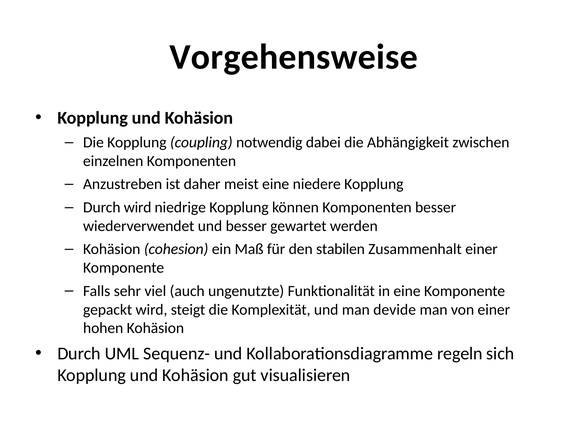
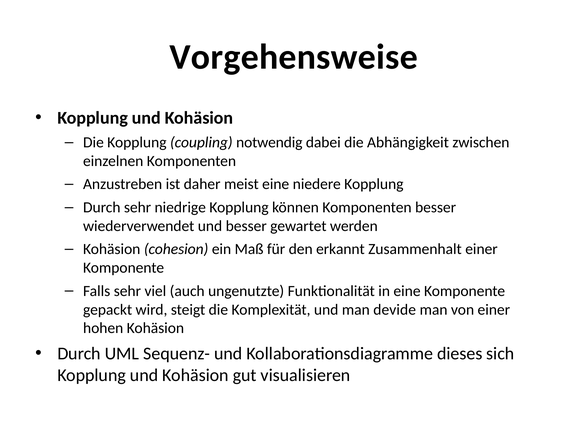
Durch wird: wird -> sehr (138, 207)
stabilen: stabilen -> erkannt (340, 249)
regeln: regeln -> dieses (460, 354)
